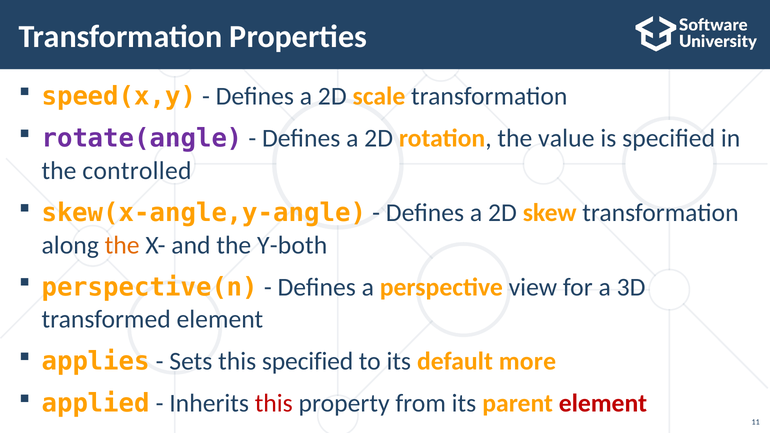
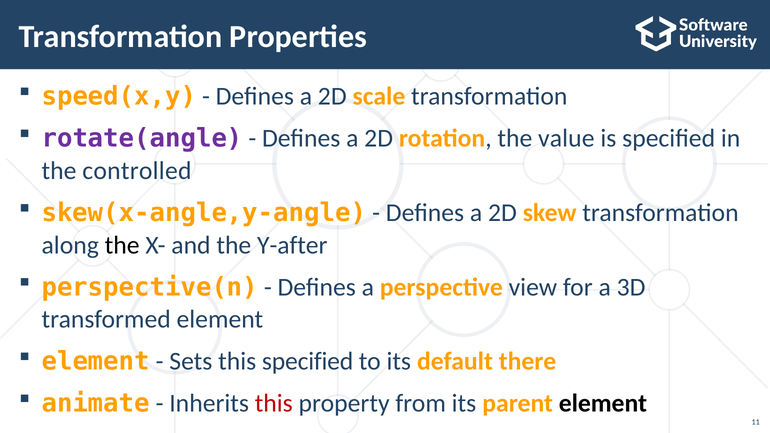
the colour: orange -> black (122, 245)
Y-both: Y-both -> Y-after (292, 245)
applies: applies -> element (96, 361)
more: more -> there (528, 361)
applied: applied -> animate (96, 403)
element colour: red -> black (603, 403)
